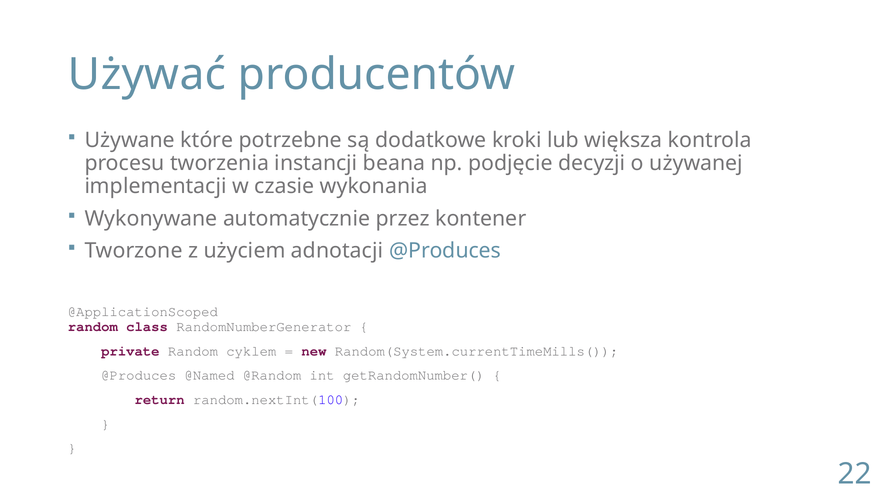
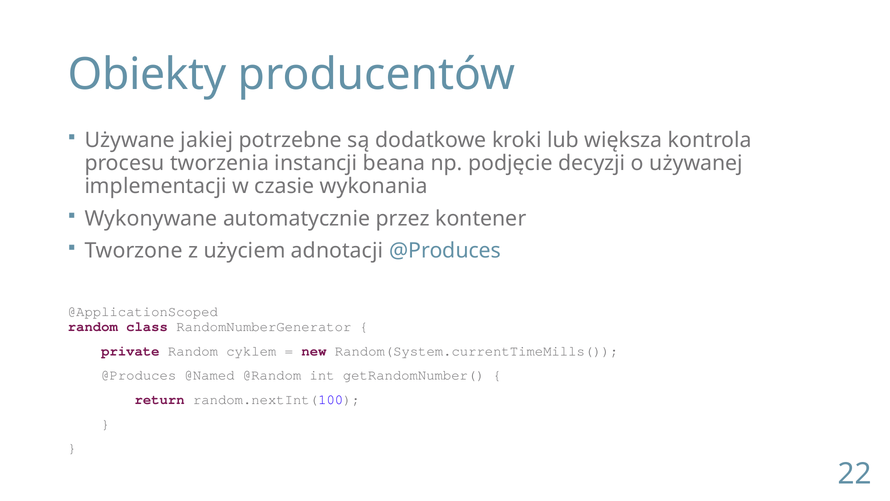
Używać: Używać -> Obiekty (147, 75)
które: które -> jakiej (207, 140)
